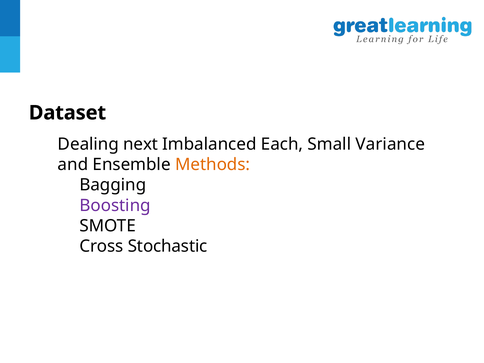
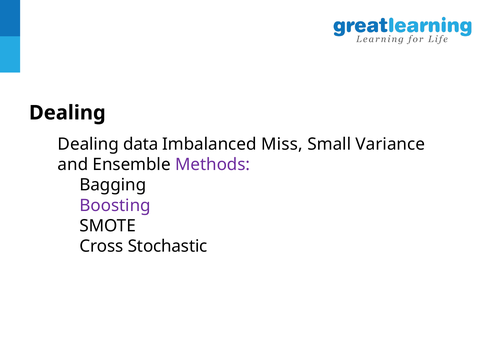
Dataset: Dataset -> Dealing (67, 113)
next: next -> data (141, 144)
Each: Each -> Miss (282, 144)
Methods colour: orange -> purple (213, 165)
